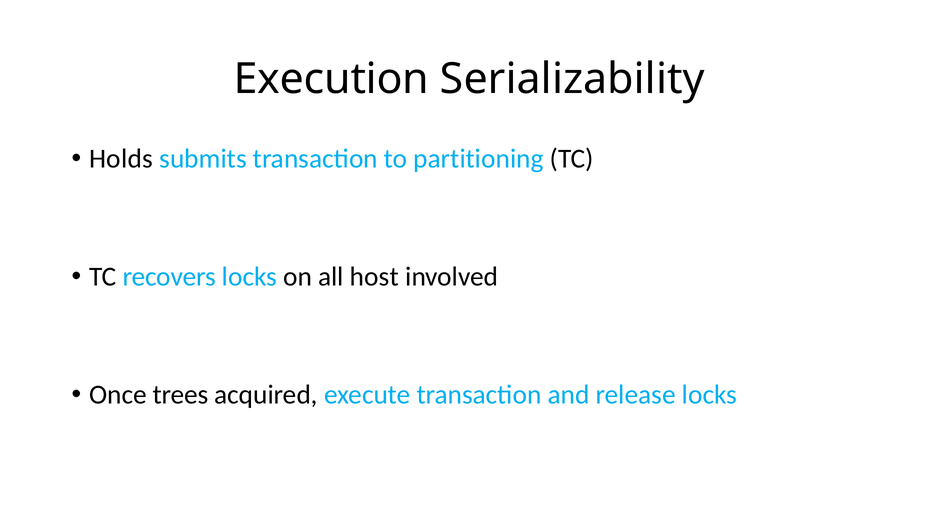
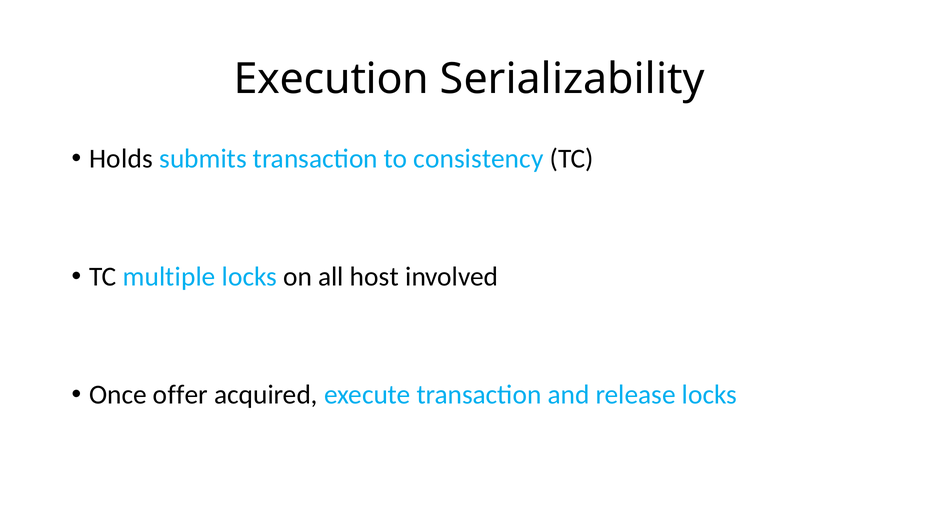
partitioning: partitioning -> consistency (478, 159)
recovers: recovers -> multiple (169, 277)
trees: trees -> offer (180, 395)
